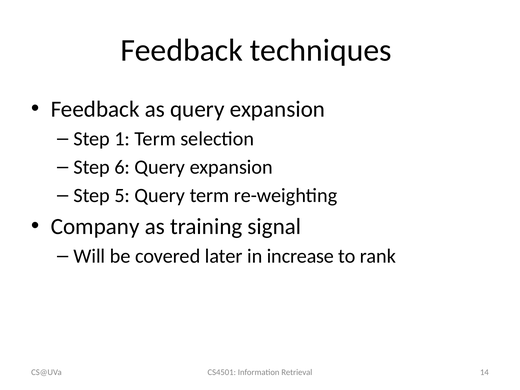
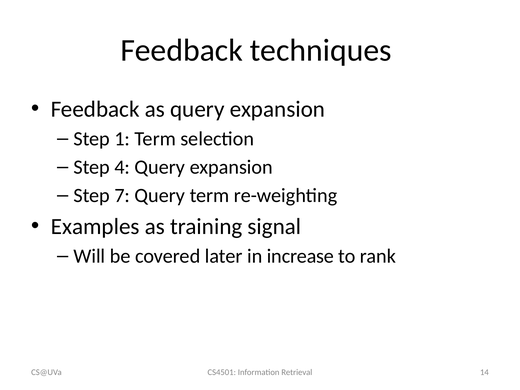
6: 6 -> 4 (122, 167)
5: 5 -> 7 (122, 196)
Company: Company -> Examples (95, 226)
